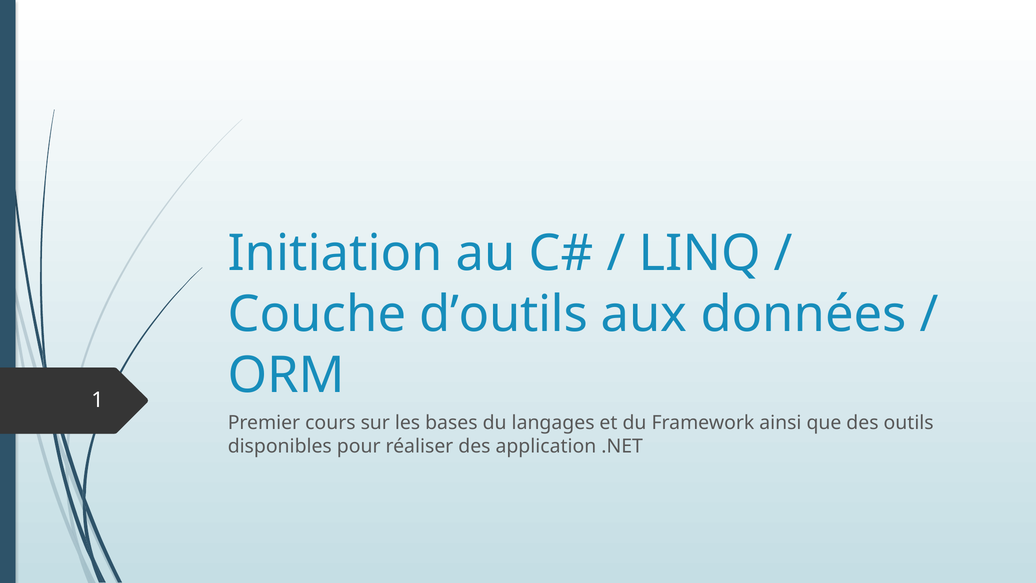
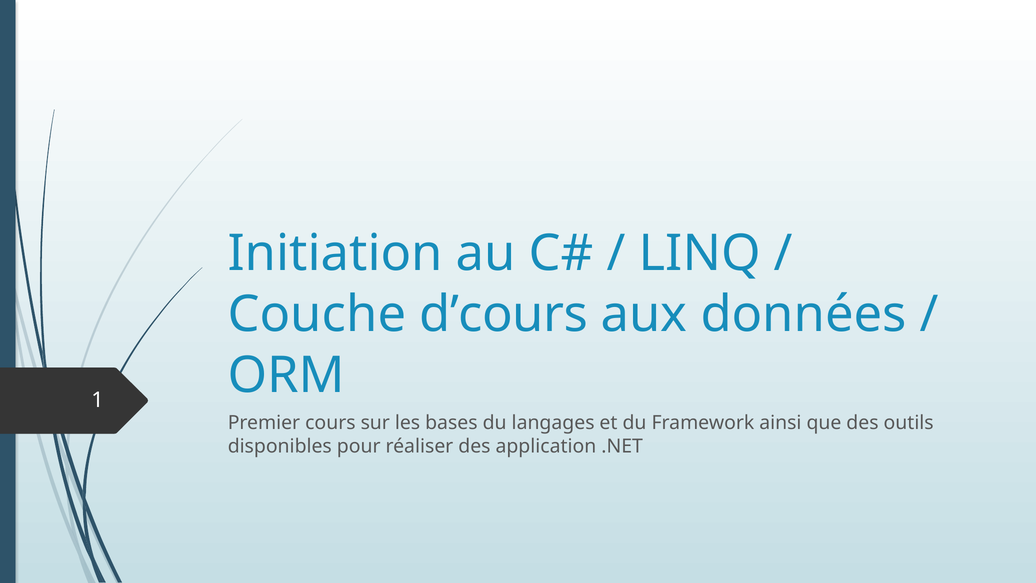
d’outils: d’outils -> d’cours (504, 314)
